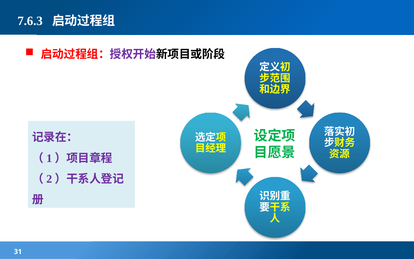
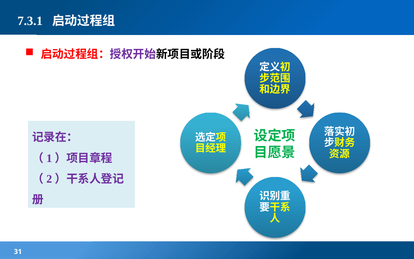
7.6.3: 7.6.3 -> 7.3.1 (30, 21)
